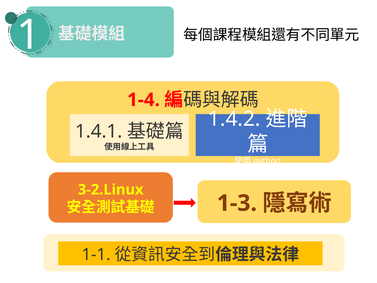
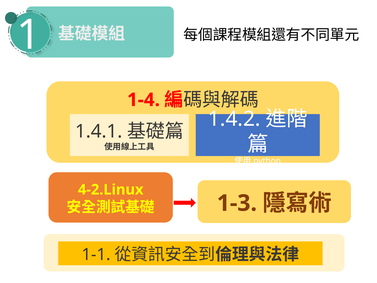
3-2.Linux: 3-2.Linux -> 4-2.Linux (111, 189)
